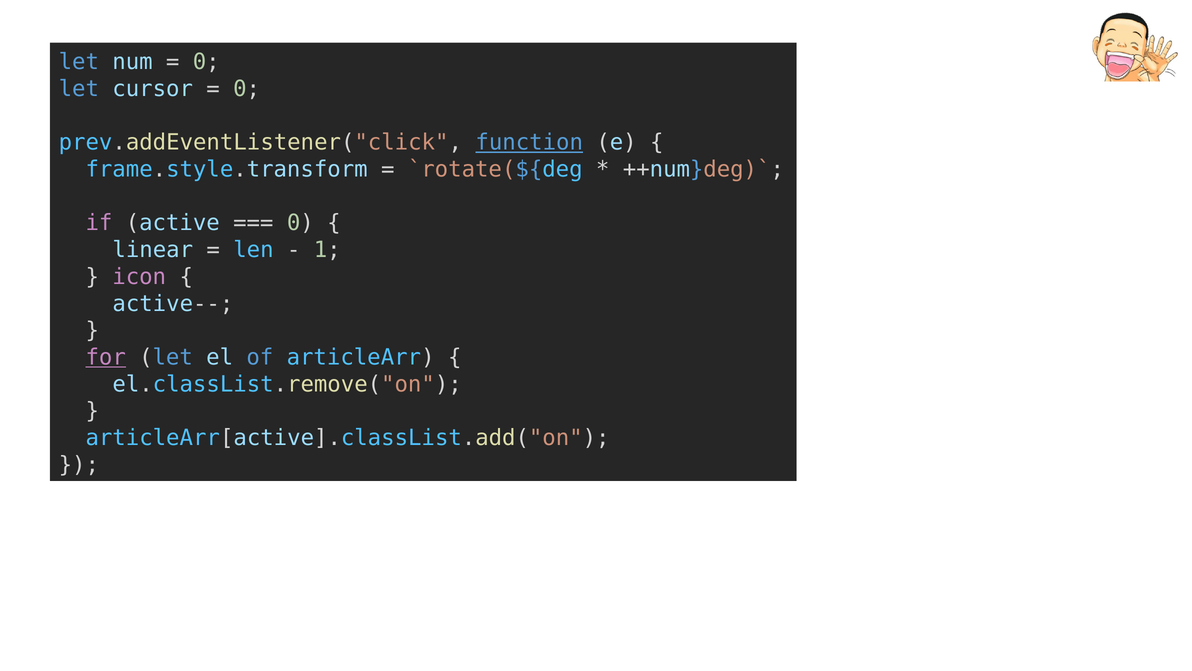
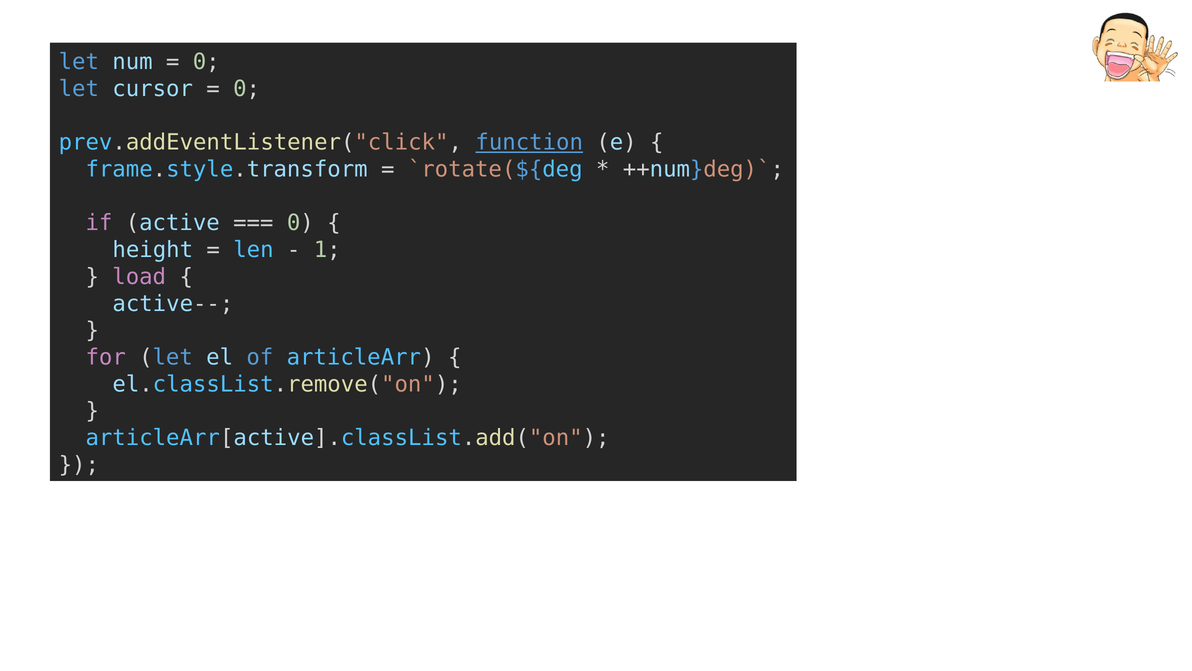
linear: linear -> height (153, 250)
icon: icon -> load (139, 277)
for underline: present -> none (106, 357)
